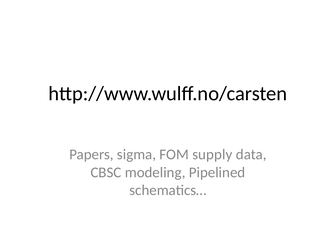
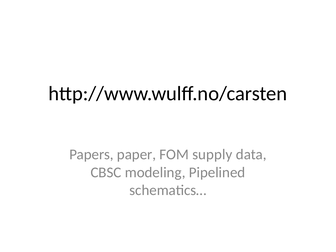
sigma: sigma -> paper (137, 154)
